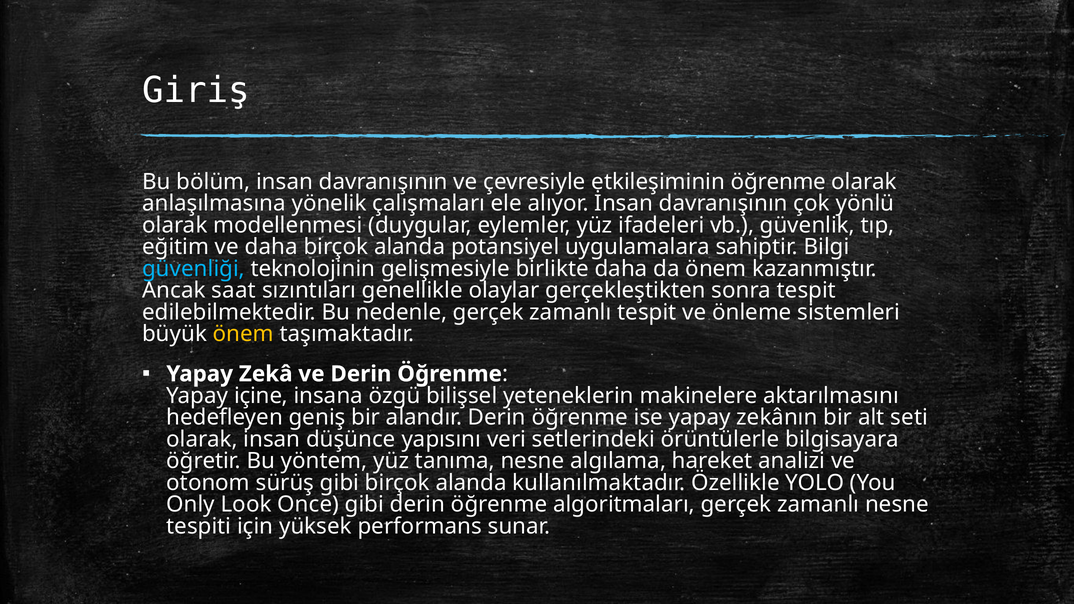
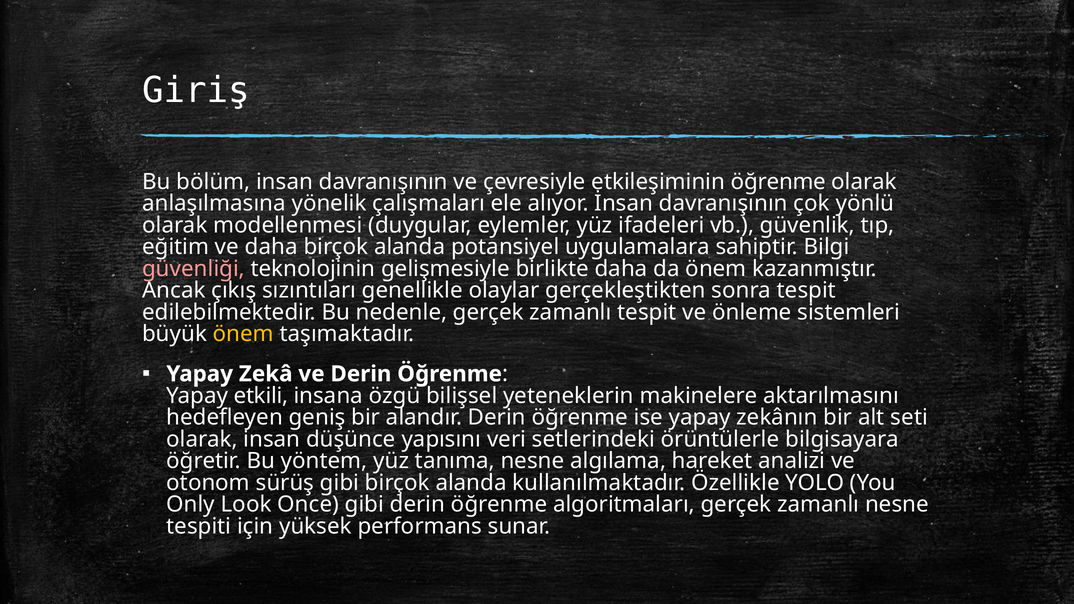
güvenliği colour: light blue -> pink (194, 269)
saat: saat -> çıkış (234, 291)
içine: içine -> etkili (261, 396)
